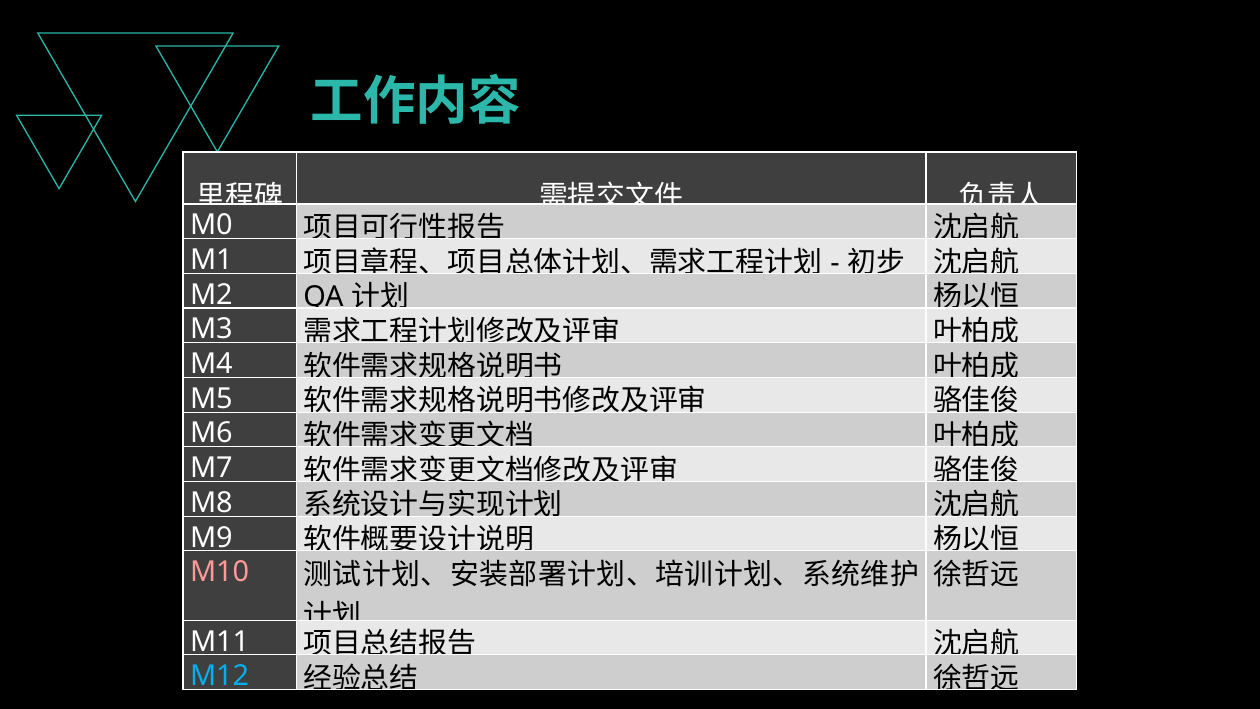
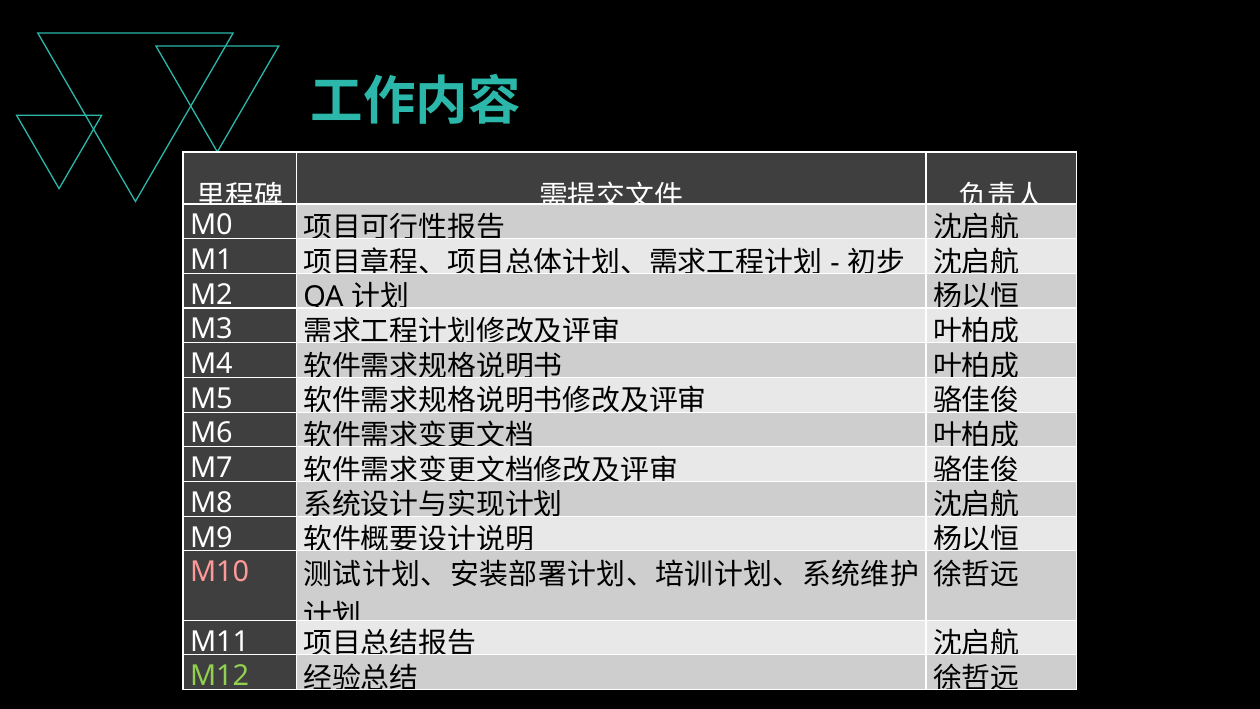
M12 colour: light blue -> light green (220, 676)
